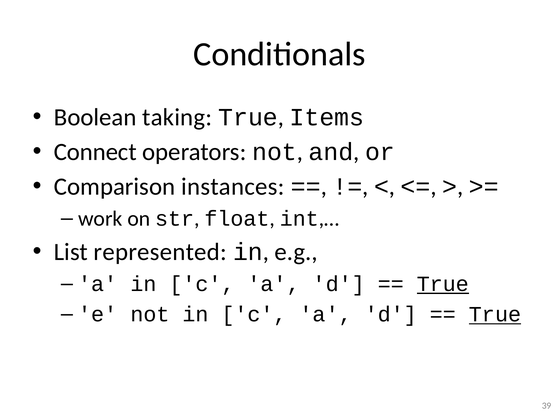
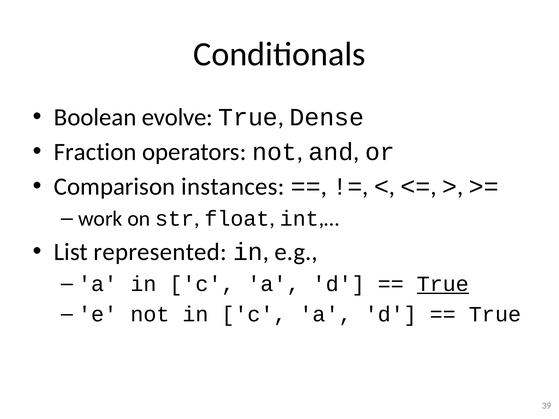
taking: taking -> evolve (177, 117)
Items: Items -> Dense (327, 117)
Connect: Connect -> Fraction (95, 152)
True underline: present -> none (495, 315)
